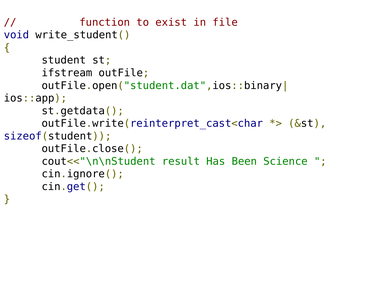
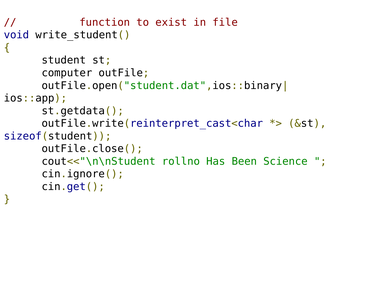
ifstream: ifstream -> computer (67, 73)
result: result -> rollno (181, 161)
